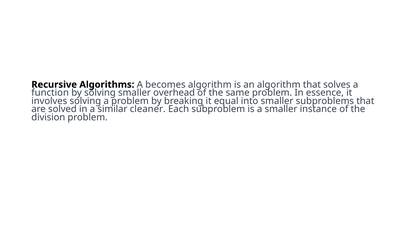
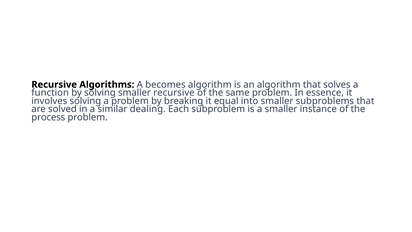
smaller overhead: overhead -> recursive (174, 93)
cleaner: cleaner -> dealing (148, 109)
division: division -> process (48, 117)
